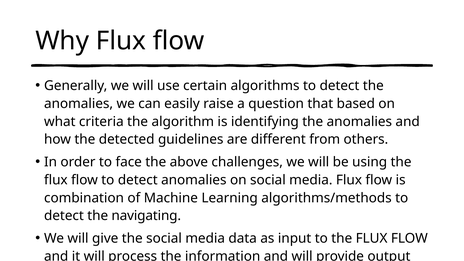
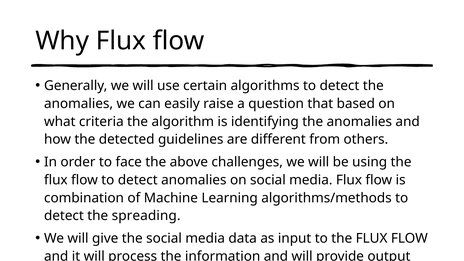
navigating: navigating -> spreading (146, 216)
